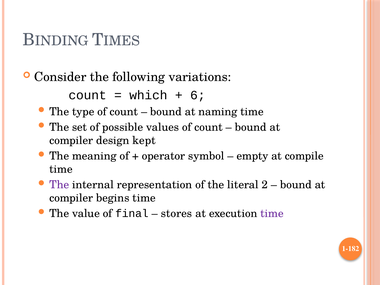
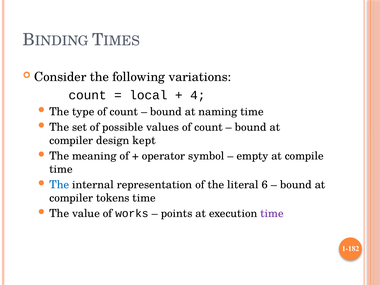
which: which -> local (148, 95)
6: 6 -> 4 (198, 95)
The colour: purple -> blue (59, 185)
2: 2 -> 6 (265, 185)
begins: begins -> tokens (113, 198)
final: final -> works (132, 214)
stores: stores -> points (177, 214)
